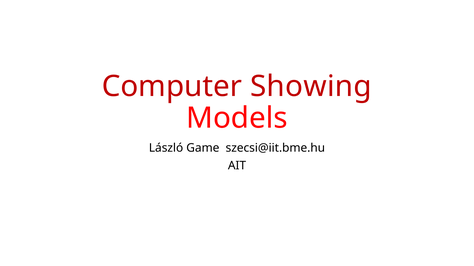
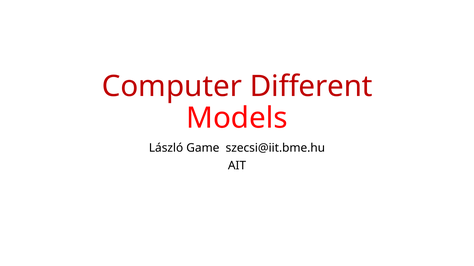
Showing: Showing -> Different (311, 87)
